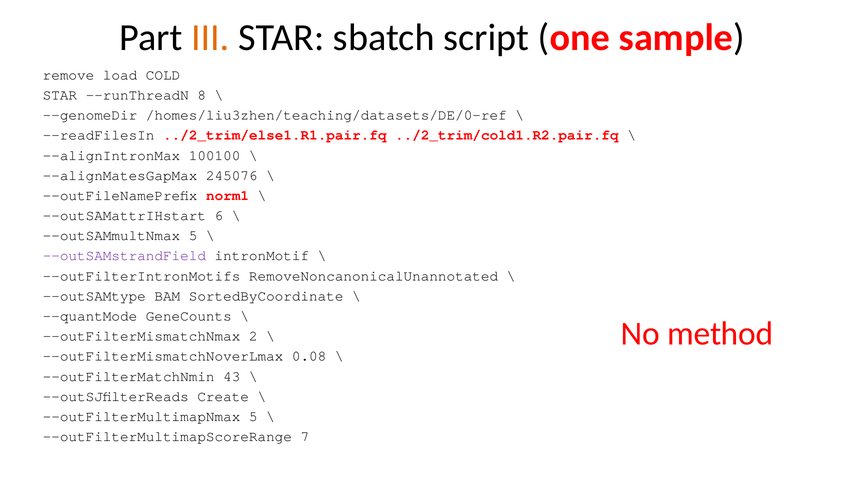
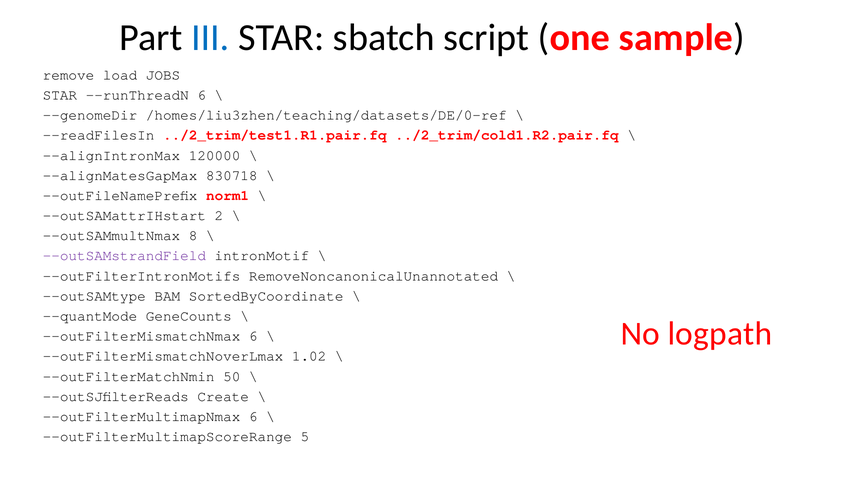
III colour: orange -> blue (210, 38)
COLD: COLD -> JOBS (163, 75)
--runThreadN 8: 8 -> 6 (202, 95)
../2_trim/else1.R1.pair.fq: ../2_trim/else1.R1.pair.fq -> ../2_trim/test1.R1.pair.fq (275, 135)
100100: 100100 -> 120000 (215, 155)
245076: 245076 -> 830718 (232, 175)
6: 6 -> 2 (219, 215)
--outSAMmultNmax 5: 5 -> 8 (193, 236)
method: method -> logpath (720, 334)
--outFilterMismatchNmax 2: 2 -> 6 (253, 336)
0.08: 0.08 -> 1.02 (309, 356)
43: 43 -> 50 (232, 376)
--outFilterMultimapNmax 5: 5 -> 6 (253, 416)
7: 7 -> 5 (305, 436)
